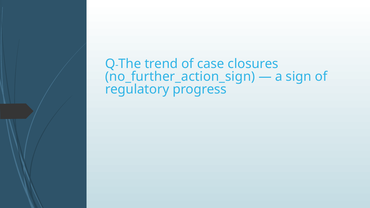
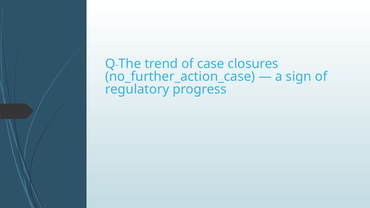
no_further_action_sign: no_further_action_sign -> no_further_action_case (180, 77)
